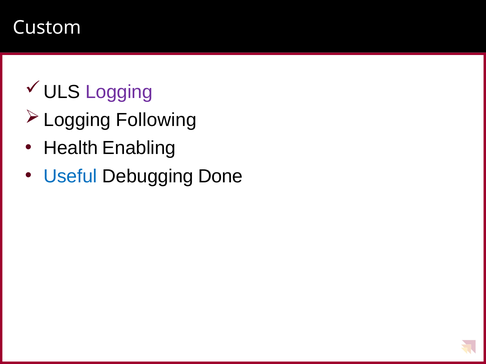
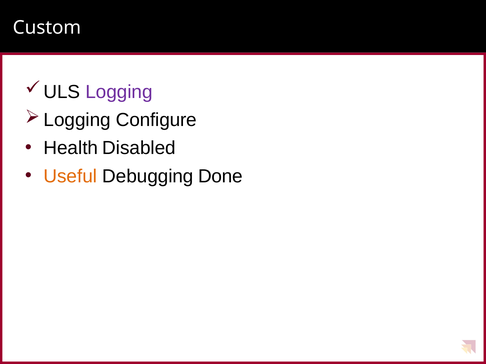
Following: Following -> Configure (156, 120)
Enabling: Enabling -> Disabled (139, 148)
Useful colour: blue -> orange (70, 176)
